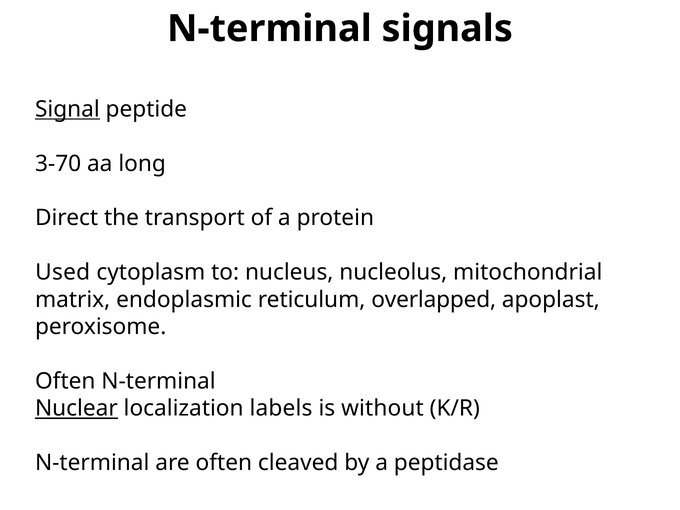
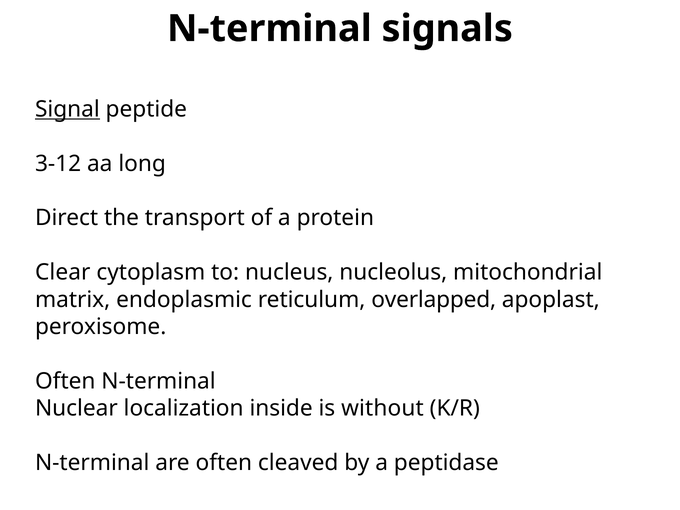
3-70: 3-70 -> 3-12 (58, 164)
Used: Used -> Clear (63, 272)
Nuclear underline: present -> none (76, 408)
labels: labels -> inside (281, 408)
